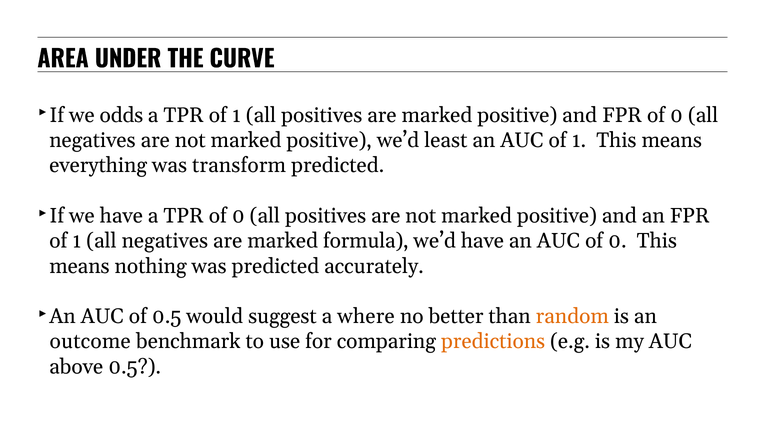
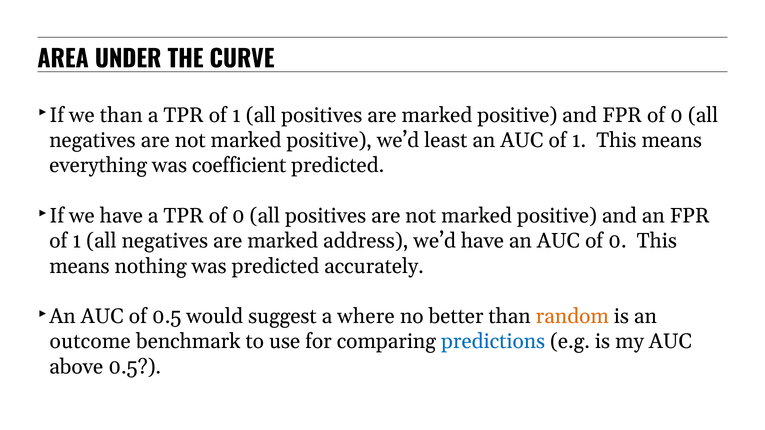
we odds: odds -> than (121, 115)
transform: transform -> coefficient (239, 165)
formula: formula -> address (366, 241)
predictions colour: orange -> blue (493, 341)
